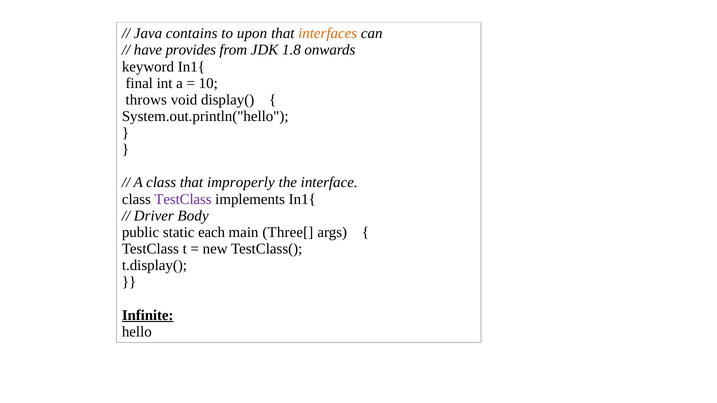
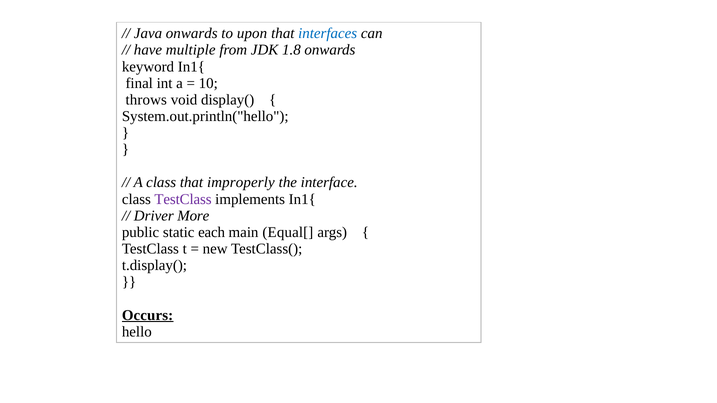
Java contains: contains -> onwards (192, 34)
interfaces colour: orange -> blue (328, 34)
provides: provides -> multiple (191, 50)
Body: Body -> More (193, 216)
Three[: Three[ -> Equal[ (288, 232)
Infinite: Infinite -> Occurs (148, 315)
